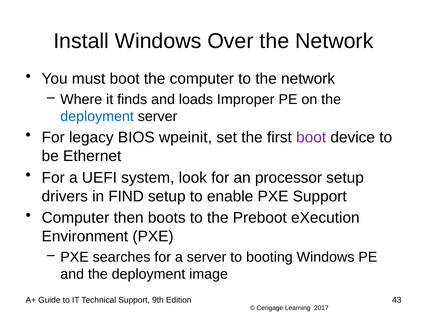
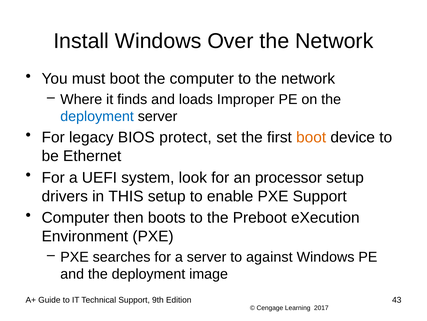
wpeinit: wpeinit -> protect (186, 137)
boot colour: purple -> orange (311, 137)
FIND: FIND -> THIS (126, 196)
booting: booting -> against (269, 256)
